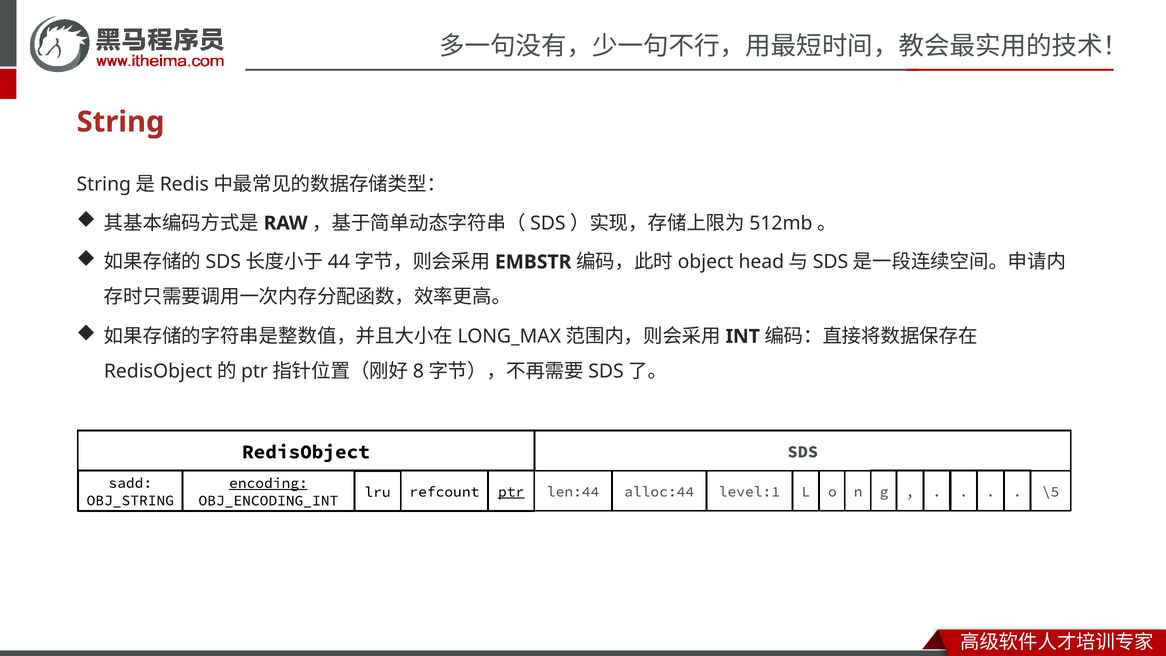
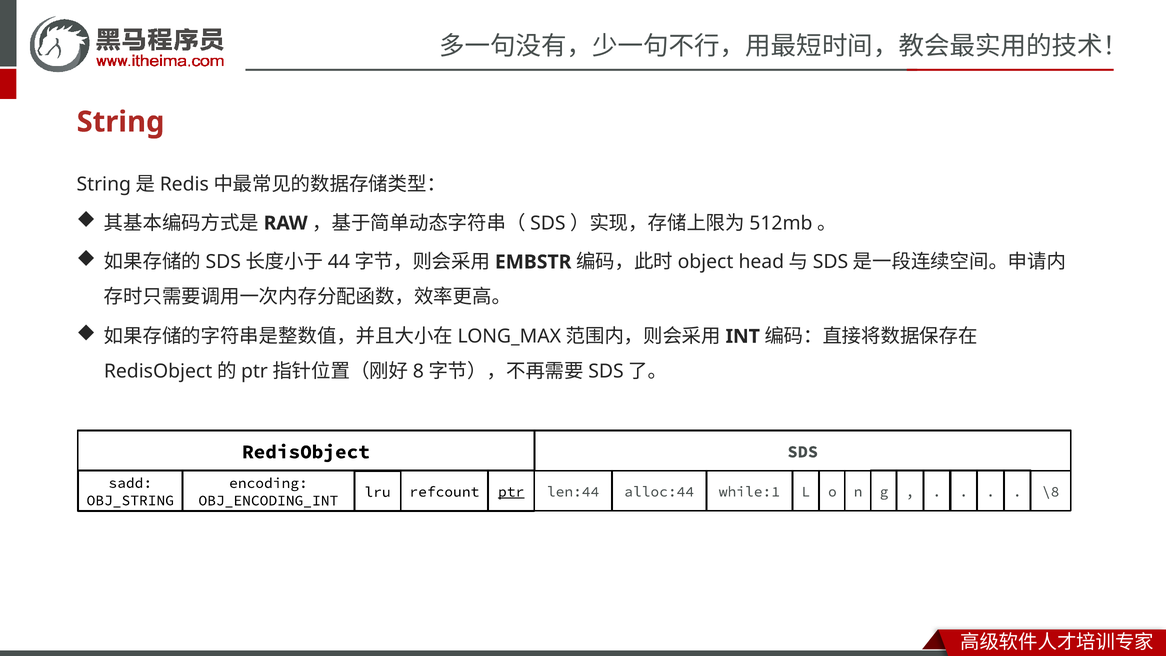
encoding underline: present -> none (268, 483)
level:1: level:1 -> while:1 (749, 492)
\5: \5 -> \8 (1051, 492)
